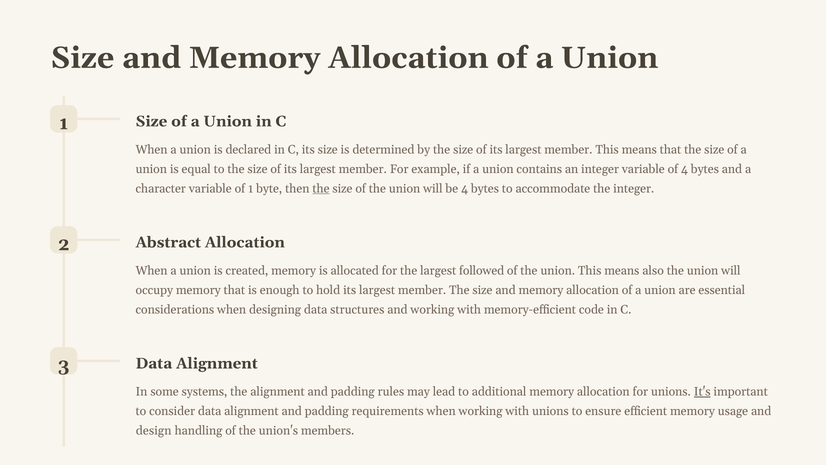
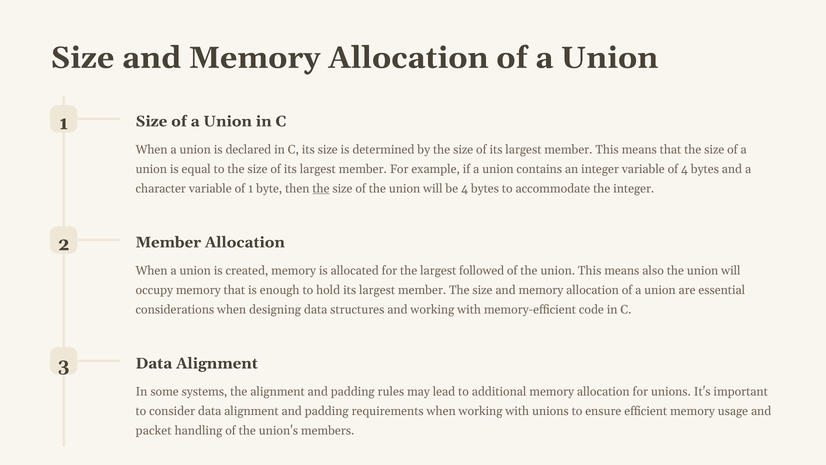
2 Abstract: Abstract -> Member (168, 242)
It's underline: present -> none (702, 391)
design: design -> packet (154, 430)
